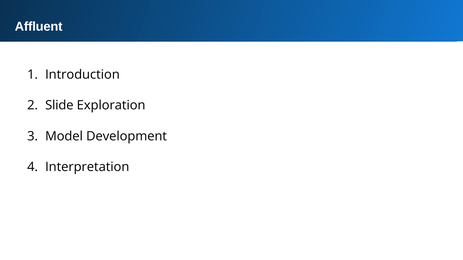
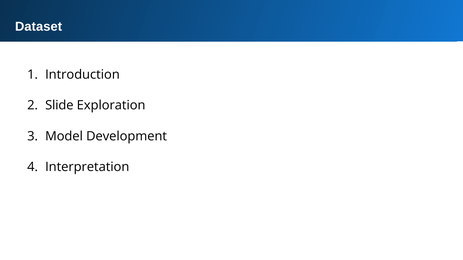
Affluent: Affluent -> Dataset (39, 27)
